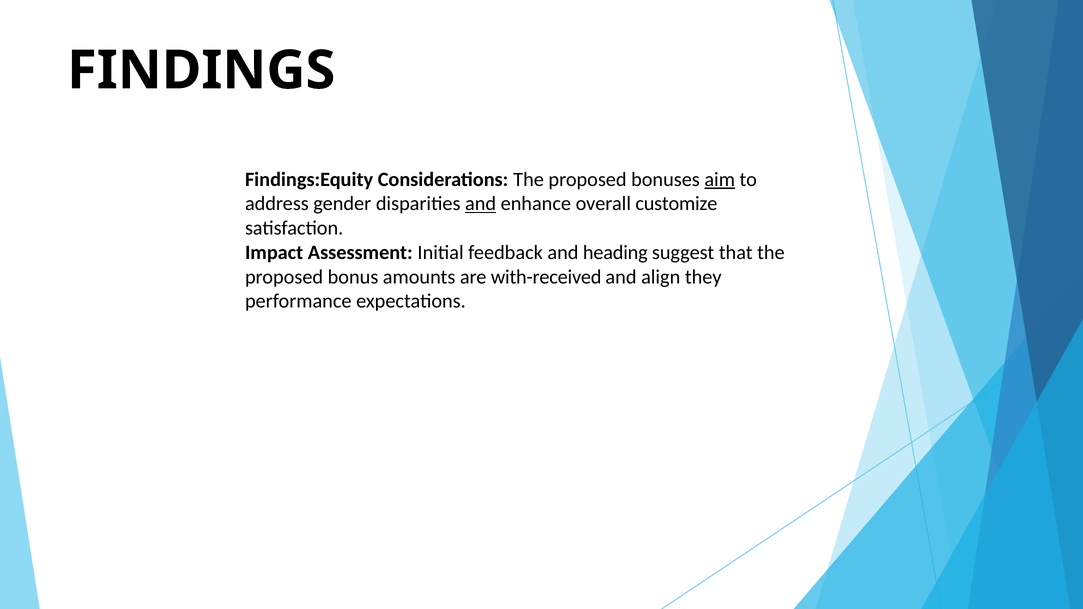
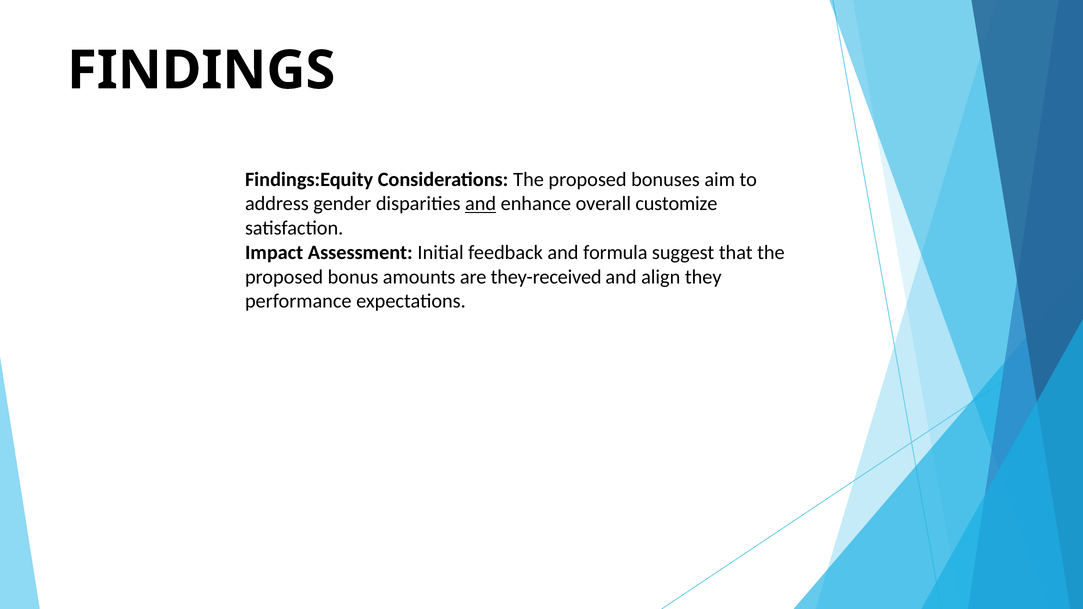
aim underline: present -> none (720, 179)
heading: heading -> formula (615, 253)
with-received: with-received -> they-received (546, 277)
